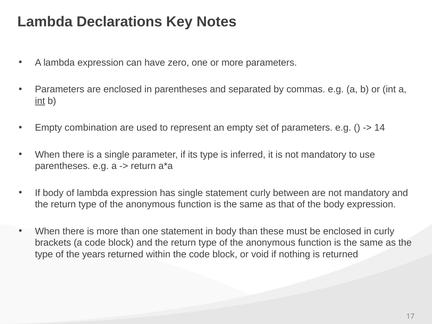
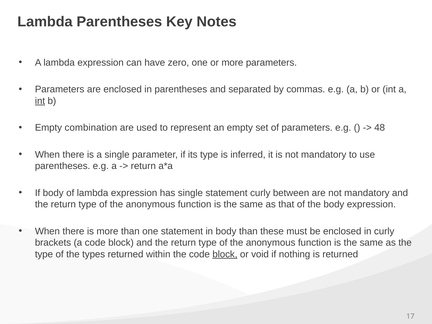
Lambda Declarations: Declarations -> Parentheses (119, 22)
14: 14 -> 48 (380, 128)
years: years -> types (94, 254)
block underline: none -> present (225, 254)
